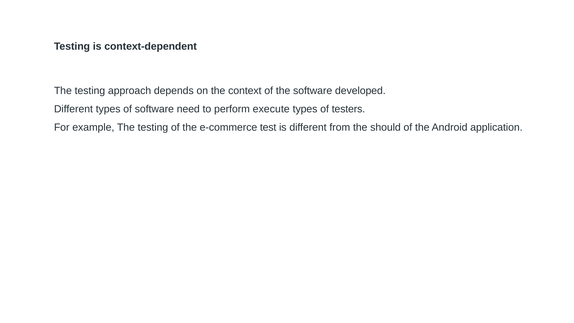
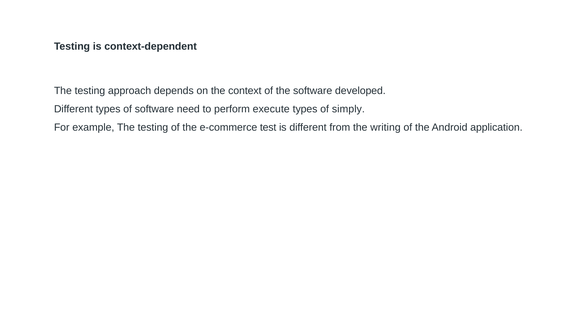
testers: testers -> simply (348, 109)
should: should -> writing (385, 127)
